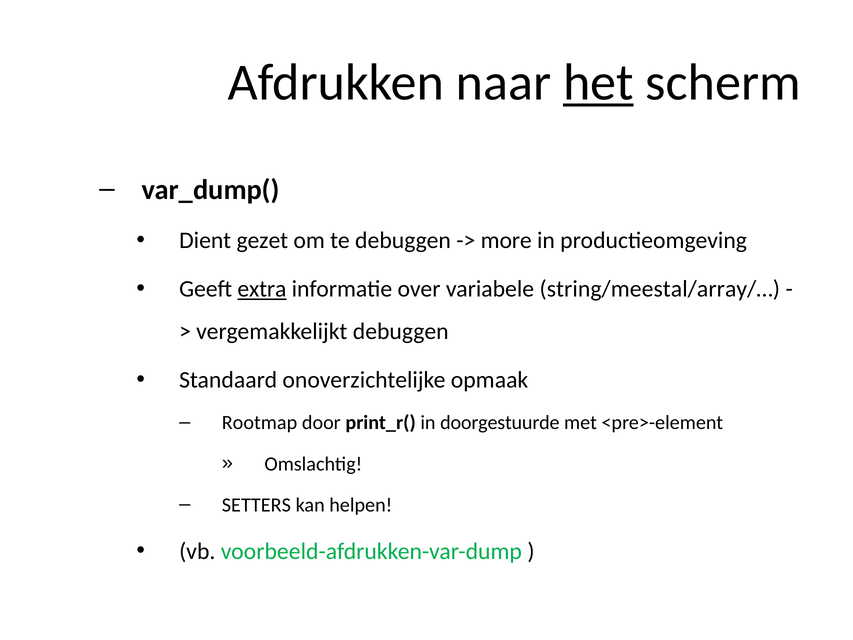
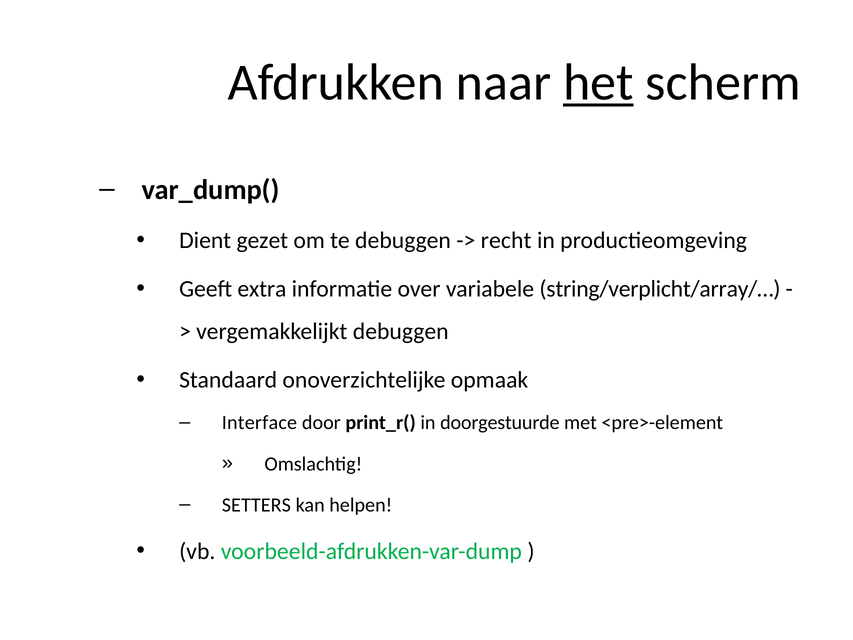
more: more -> recht (506, 240)
extra underline: present -> none (262, 289)
string/meestal/array/…: string/meestal/array/… -> string/verplicht/array/… (660, 289)
Rootmap: Rootmap -> Interface (259, 423)
